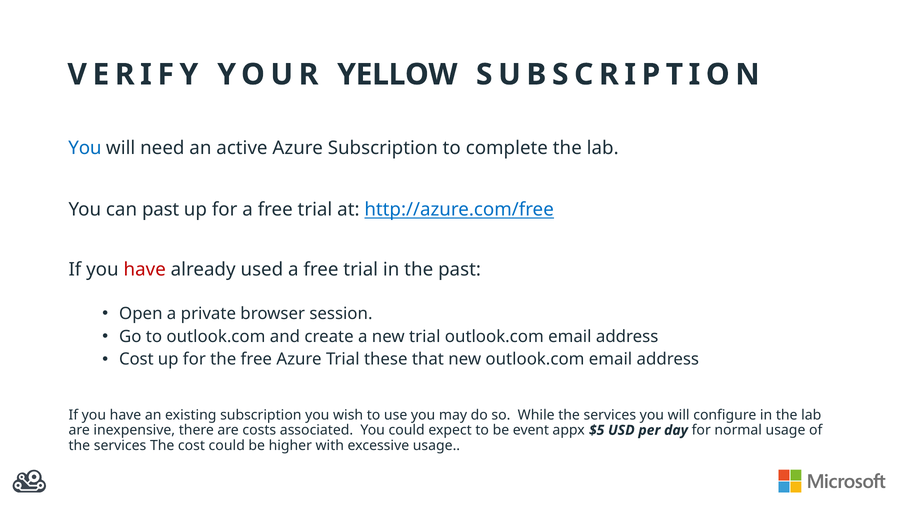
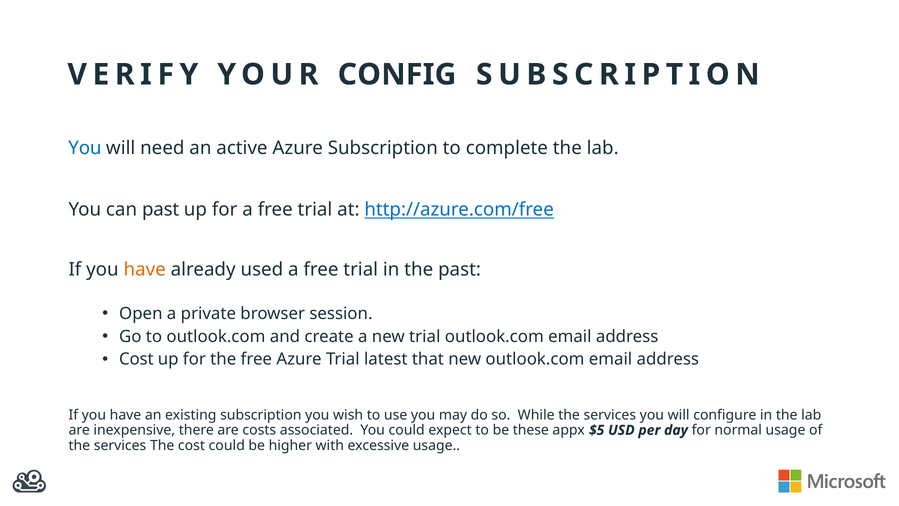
YELLOW: YELLOW -> CONFIG (397, 74)
have colour: red -> orange (145, 269)
these: these -> latest (386, 359)
event: event -> these (531, 430)
